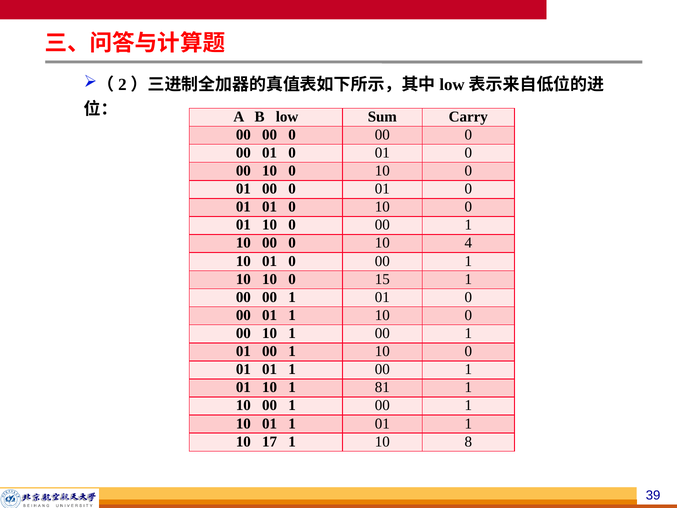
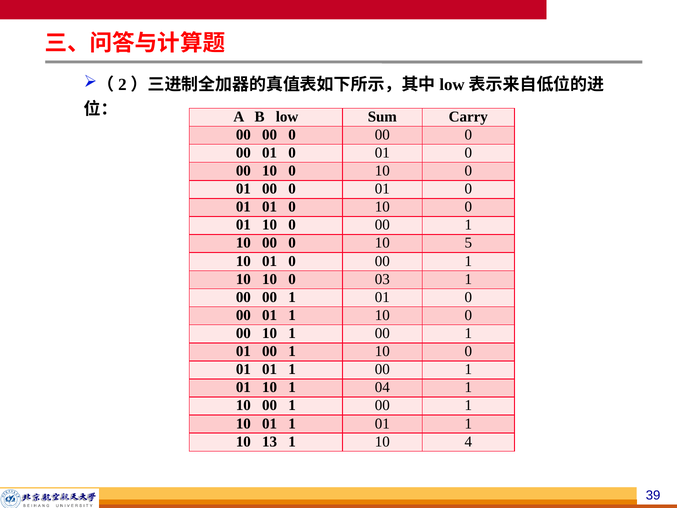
4: 4 -> 5 (468, 243)
15: 15 -> 03 (382, 279)
81: 81 -> 04 (382, 387)
17: 17 -> 13 (270, 441)
8: 8 -> 4 (468, 441)
